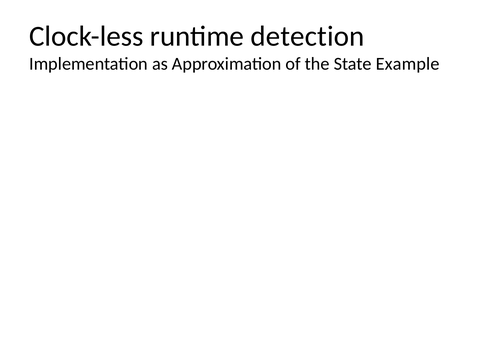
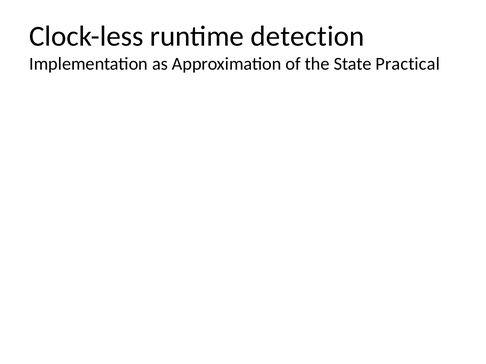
Example: Example -> Practical (408, 64)
